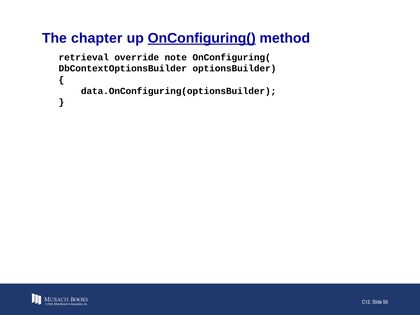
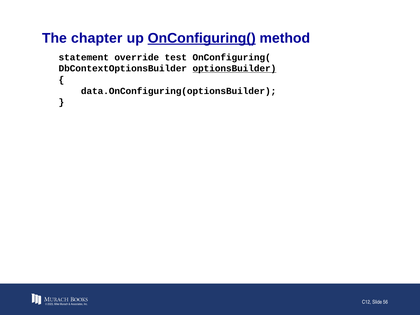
retrieval: retrieval -> statement (84, 57)
note: note -> test (176, 57)
optionsBuilder underline: none -> present (234, 69)
